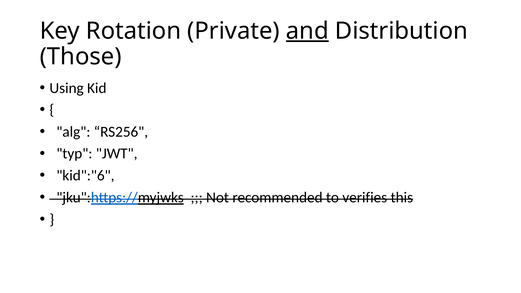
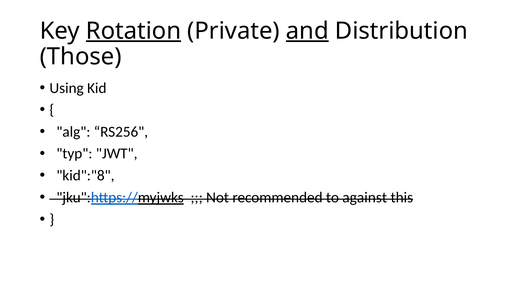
Rotation underline: none -> present (133, 31)
kid":"6: kid":"6 -> kid":"8 (85, 175)
verifies: verifies -> against (365, 198)
